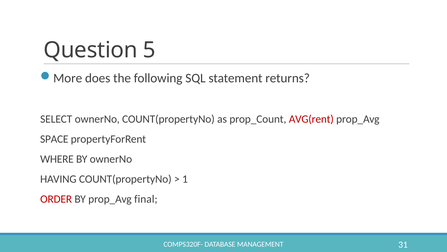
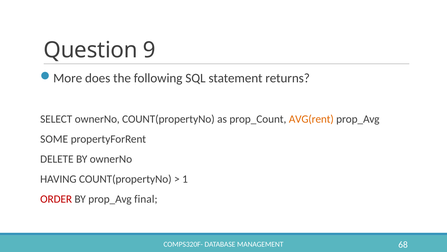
5: 5 -> 9 (149, 50)
AVG(rent colour: red -> orange (311, 119)
SPACE: SPACE -> SOME (54, 139)
WHERE: WHERE -> DELETE (57, 159)
31: 31 -> 68 (403, 244)
